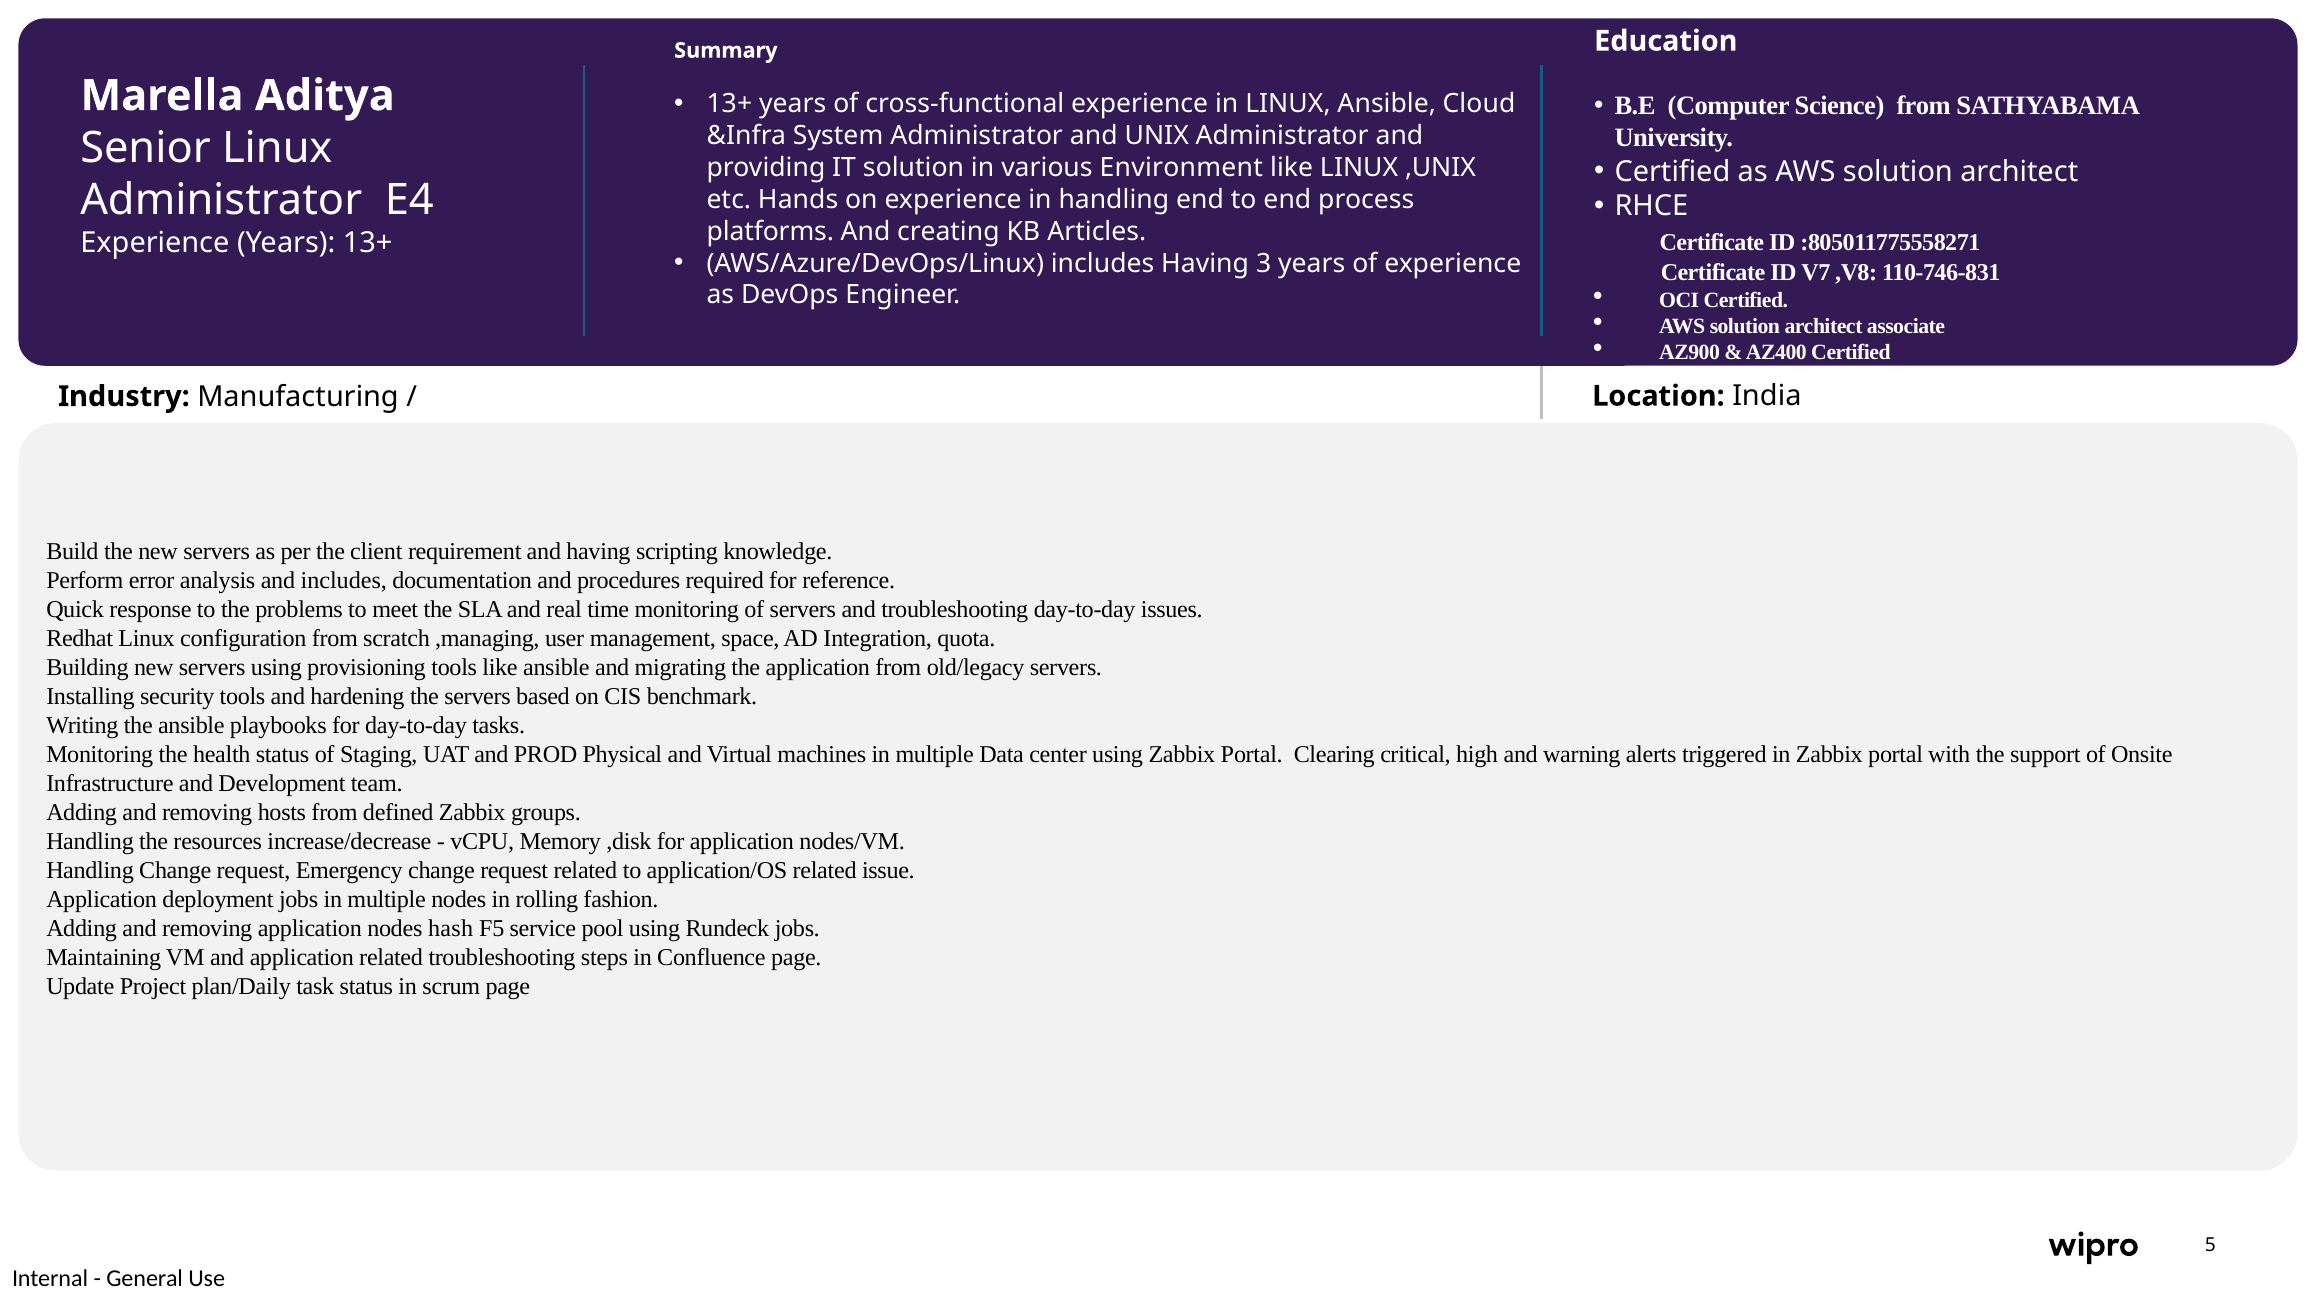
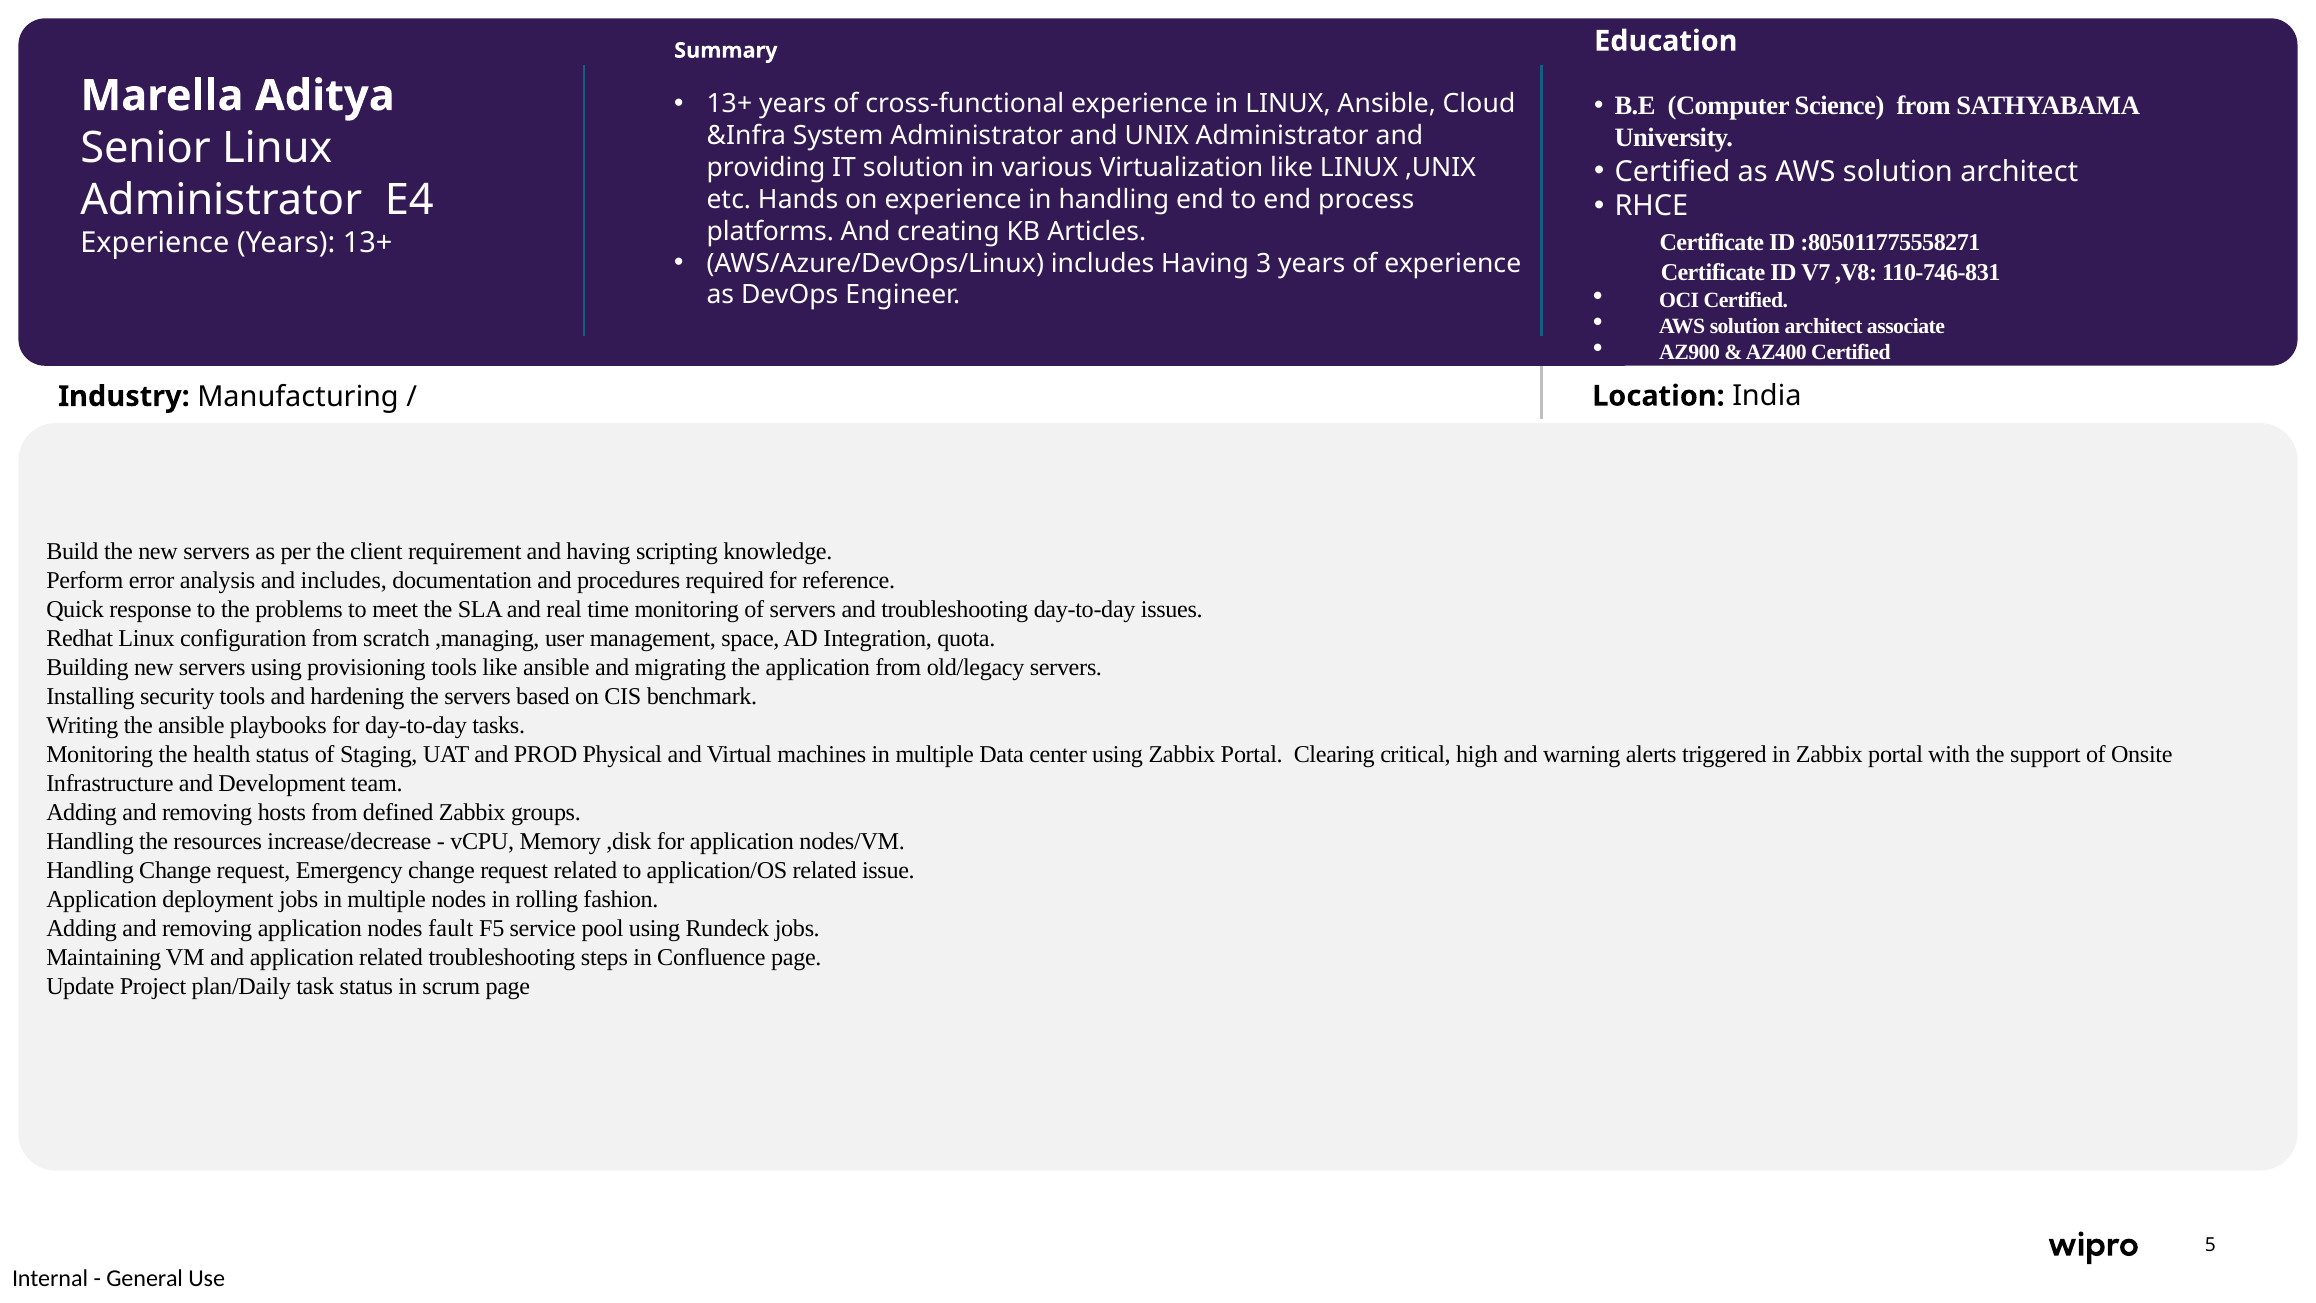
Environment: Environment -> Virtualization (1181, 168)
hash: hash -> fault (451, 929)
